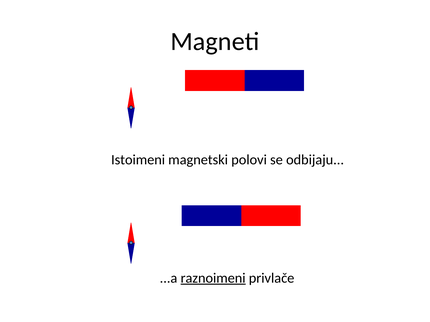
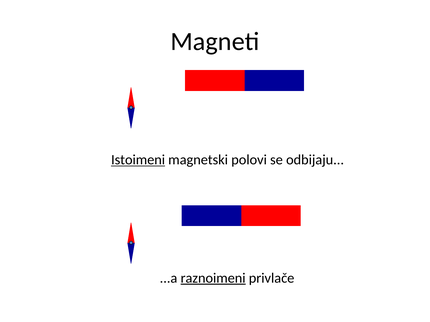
Istoimeni underline: none -> present (138, 160)
